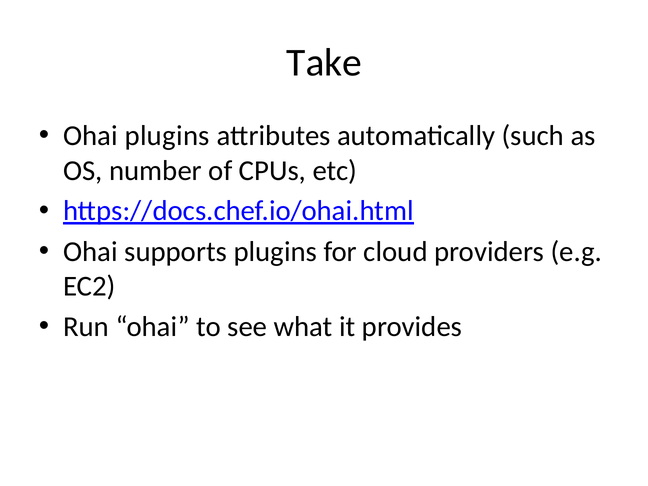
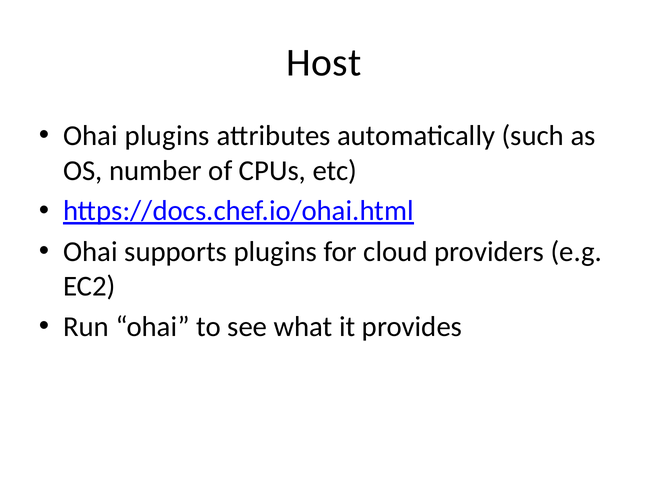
Take: Take -> Host (324, 63)
